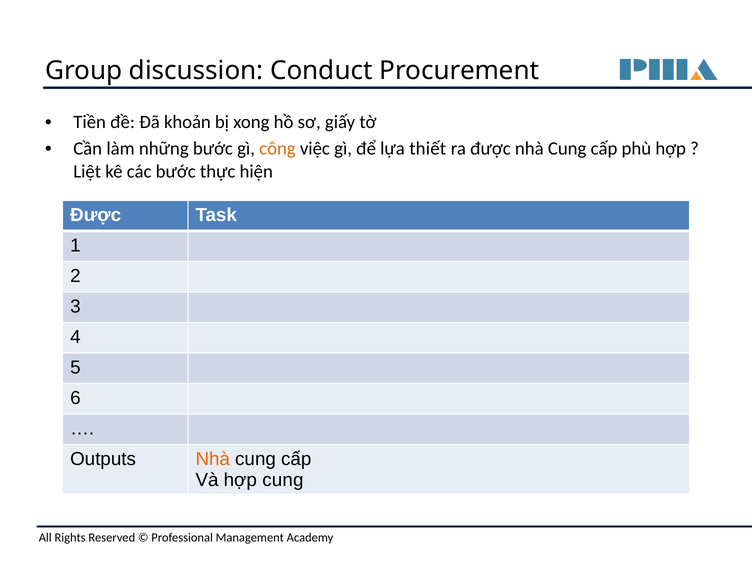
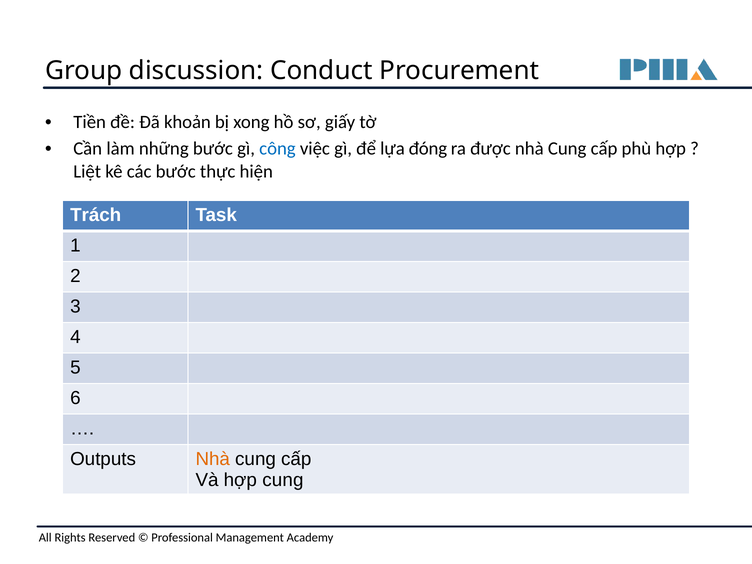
công colour: orange -> blue (277, 149)
thiết: thiết -> đóng (428, 149)
Được: Được -> Trách (96, 215)
